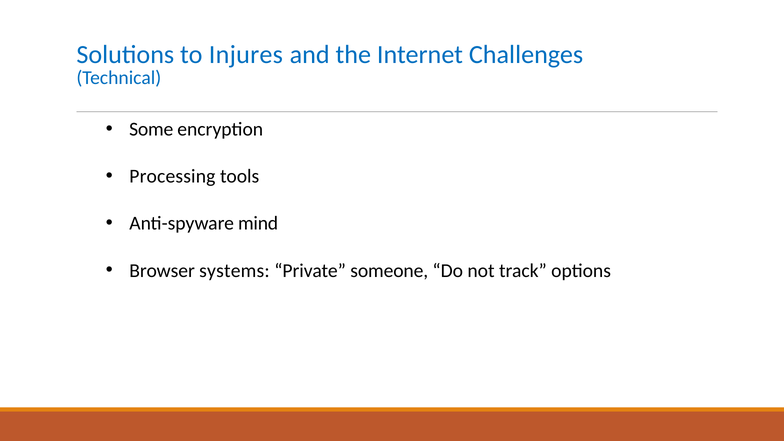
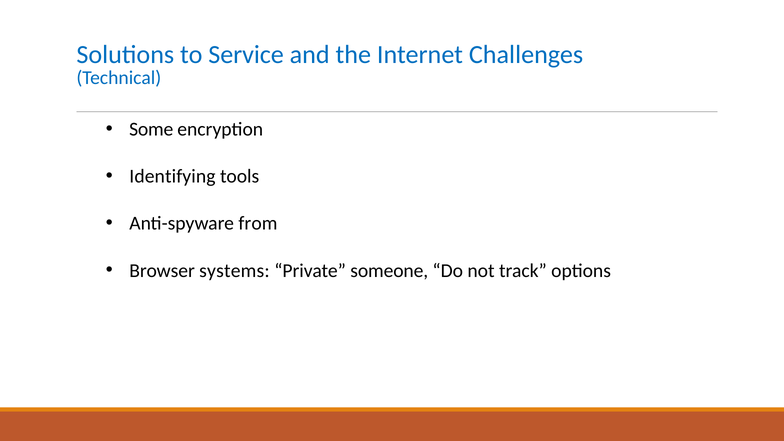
Injures: Injures -> Service (246, 54)
Processing: Processing -> Identifying (172, 176)
mind: mind -> from (258, 223)
